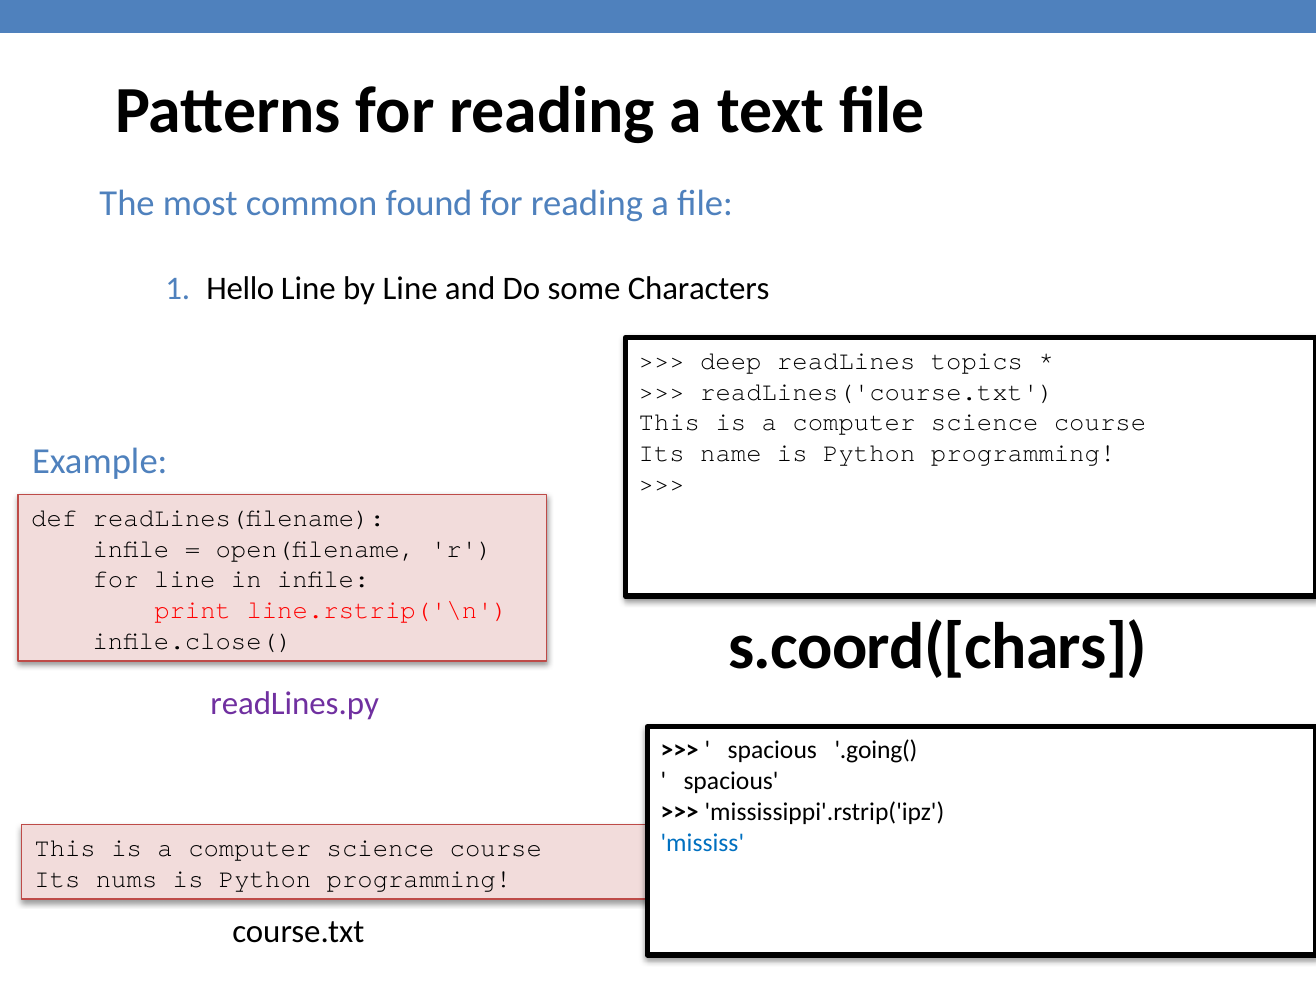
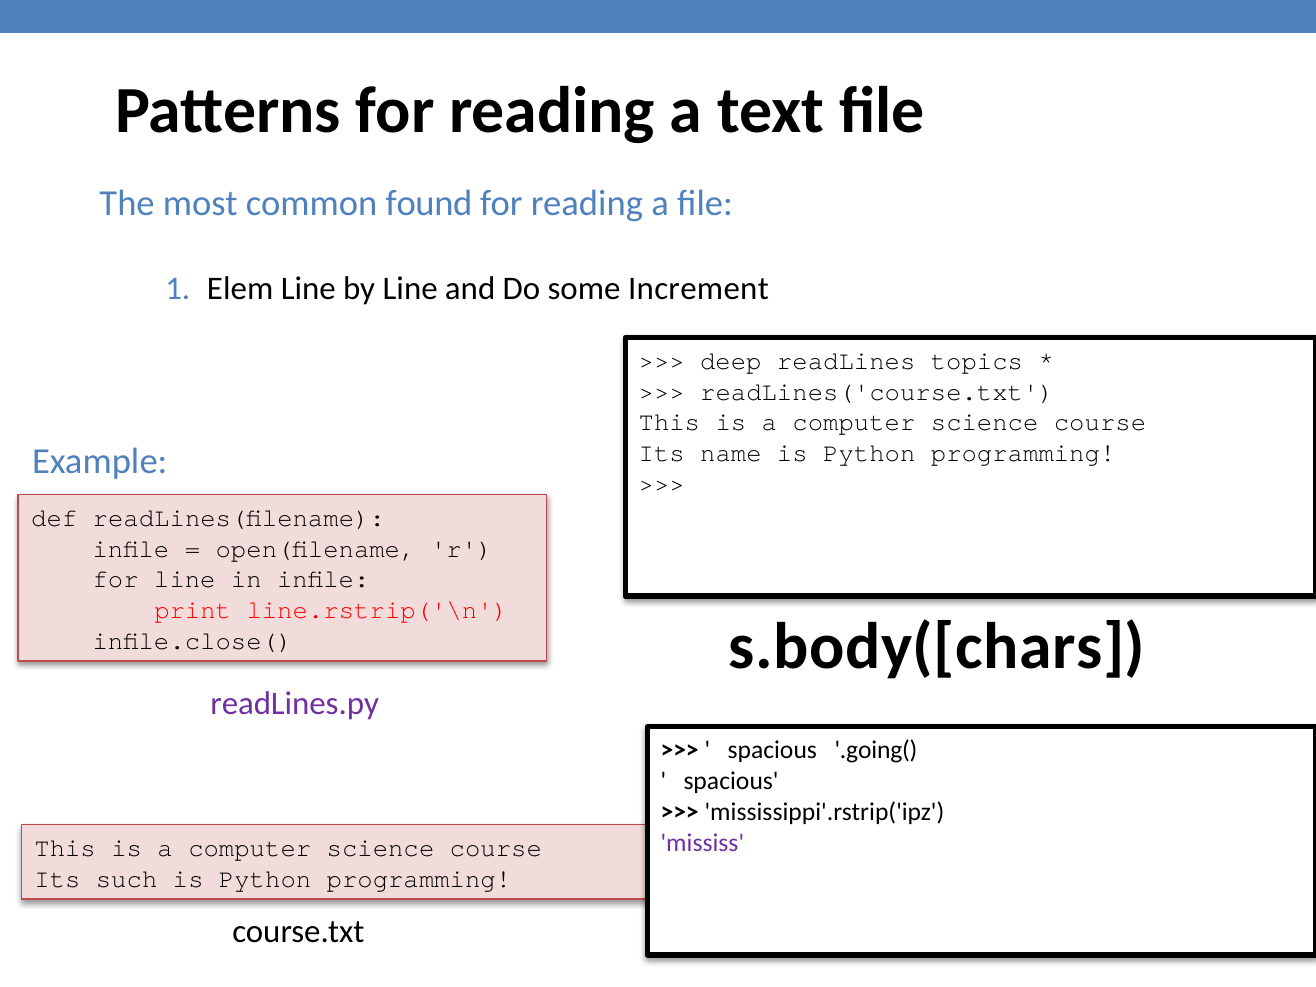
Hello: Hello -> Elem (240, 288)
Characters: Characters -> Increment (698, 288)
s.coord([chars: s.coord([chars -> s.body([chars (937, 647)
mississ colour: blue -> purple (702, 843)
nums: nums -> such (127, 879)
